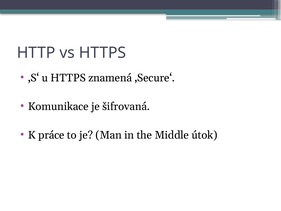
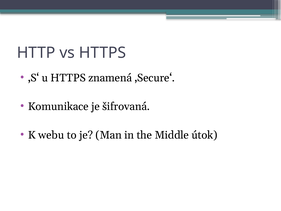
práce: práce -> webu (51, 135)
